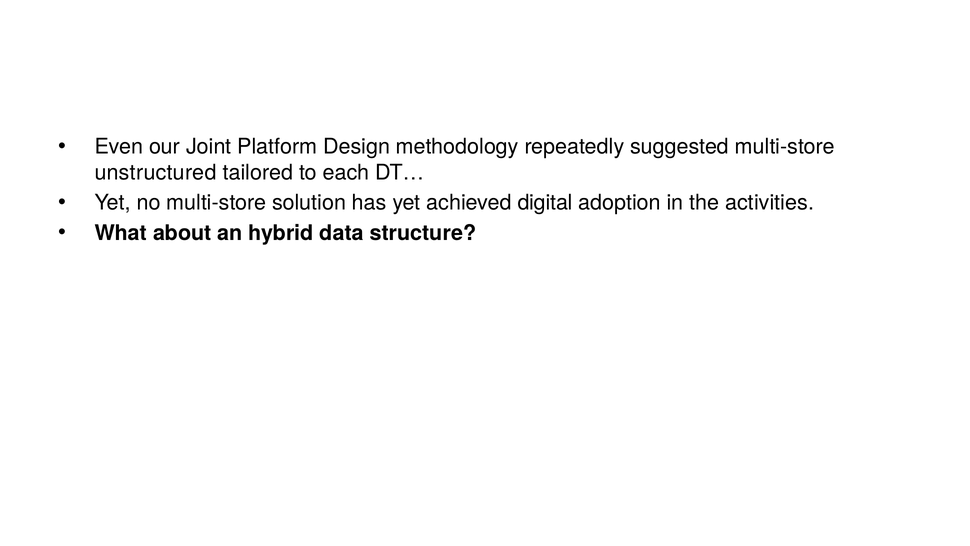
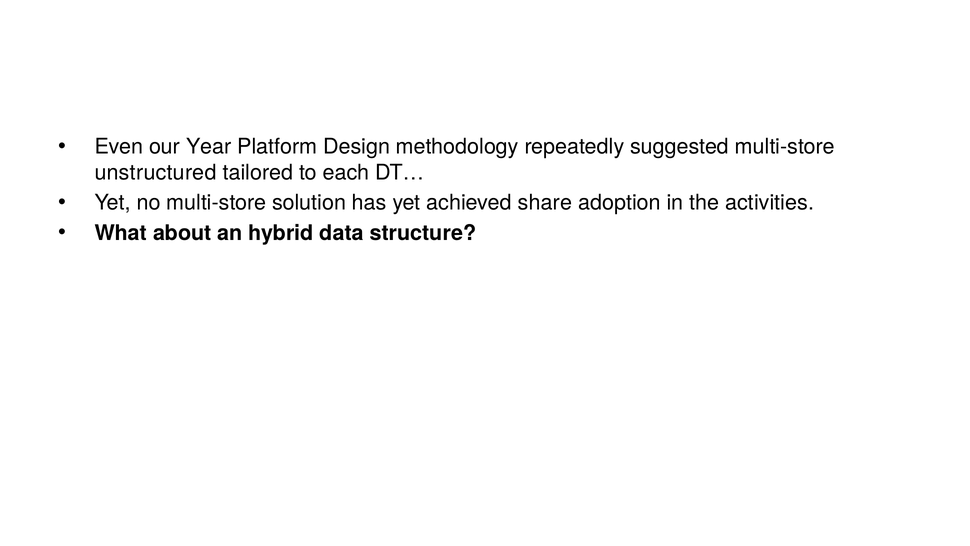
Joint: Joint -> Year (209, 147)
digital: digital -> share (545, 203)
